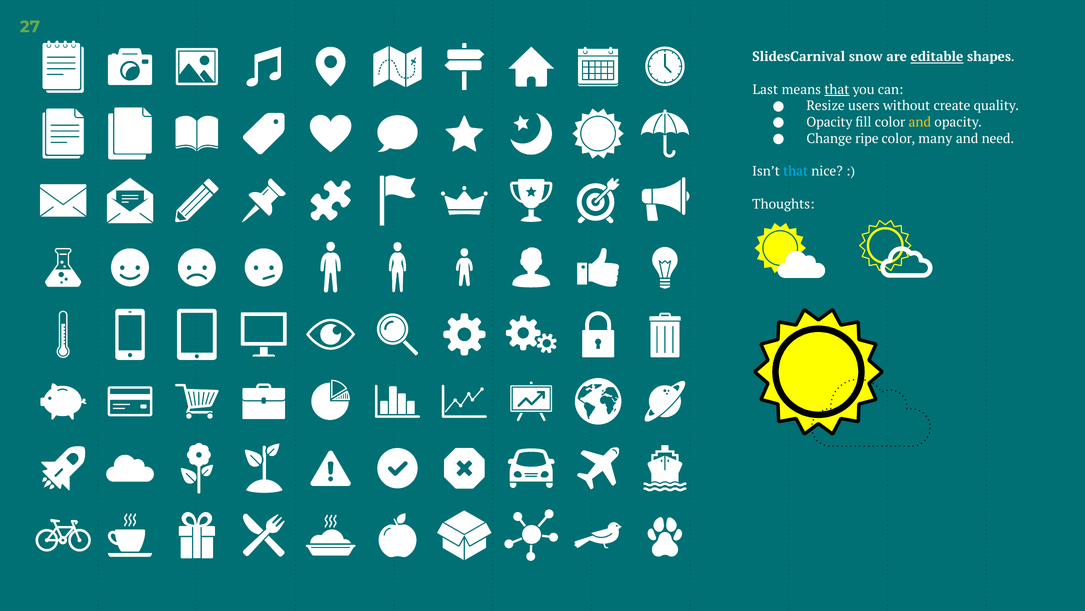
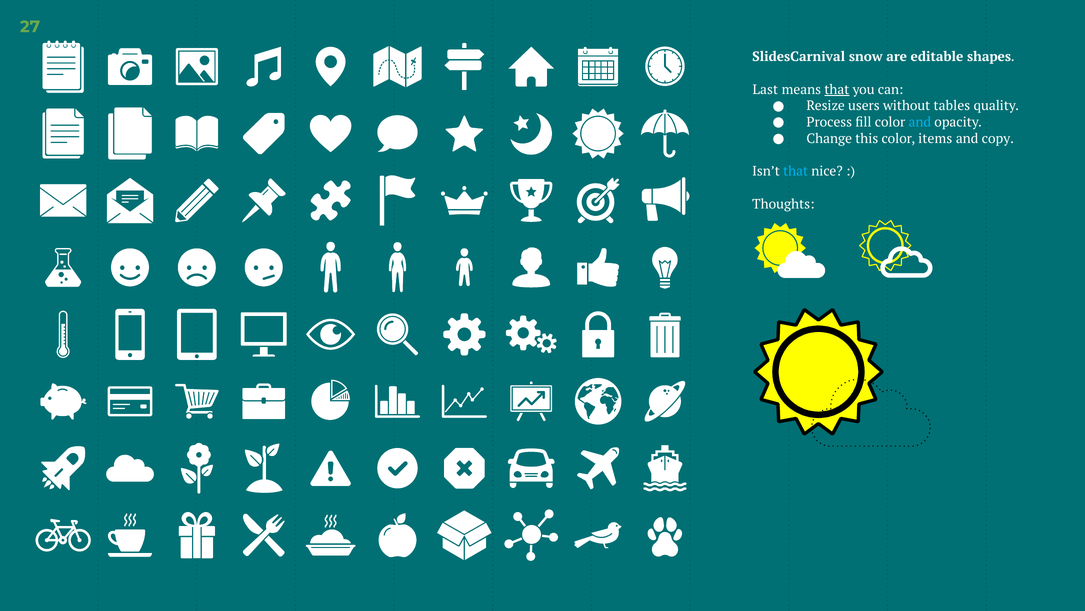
editable underline: present -> none (937, 57)
create: create -> tables (952, 106)
Opacity: Opacity -> Process (829, 122)
and colour: yellow -> light blue (920, 122)
ripe: ripe -> this (867, 139)
many: many -> items (935, 139)
need: need -> copy (998, 139)
